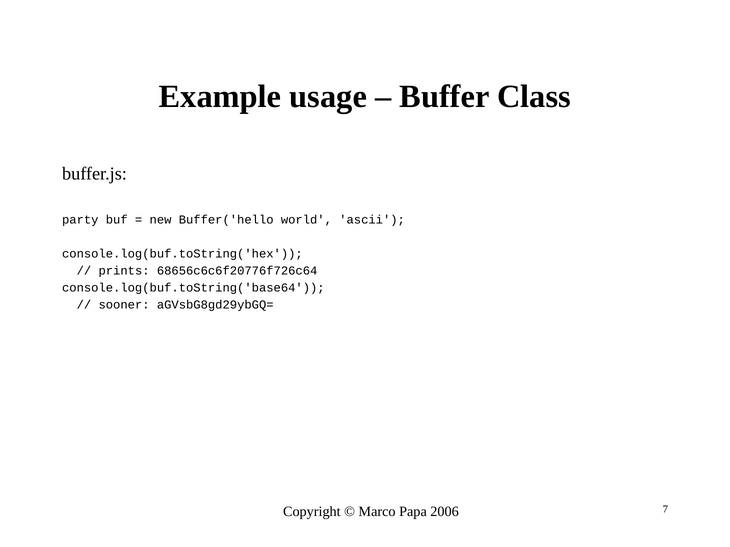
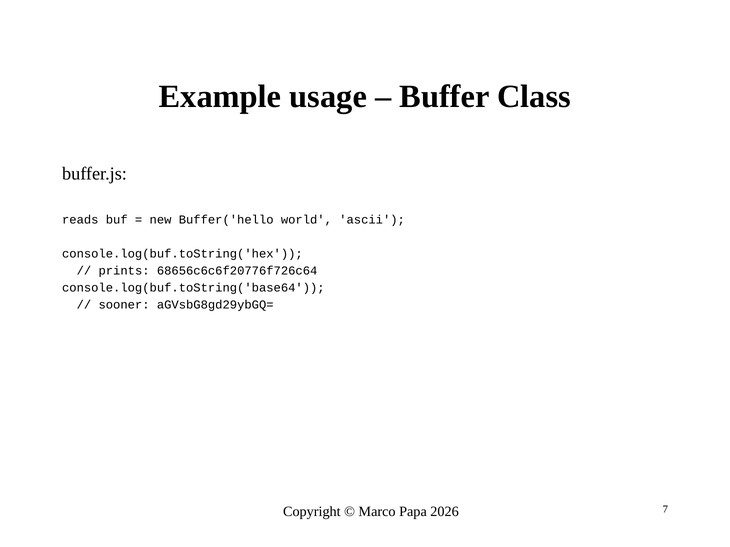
party: party -> reads (80, 220)
2006: 2006 -> 2026 (445, 512)
